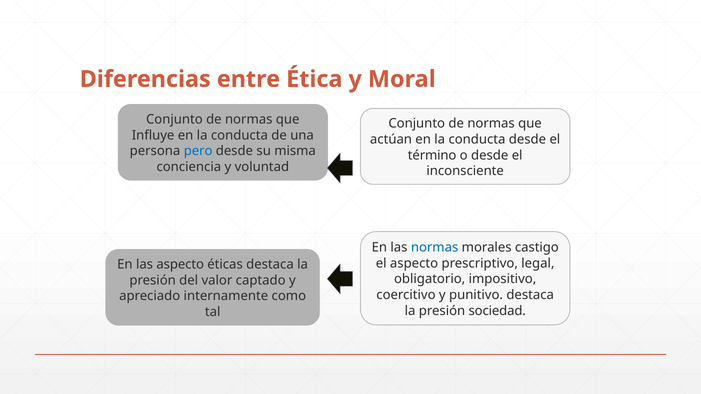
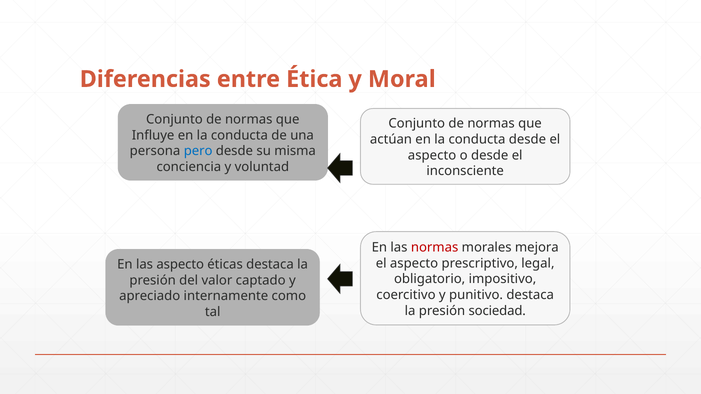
término: término -> aspecto (432, 155)
normas colour: blue -> red (435, 248)
castigo: castigo -> mejora (537, 248)
